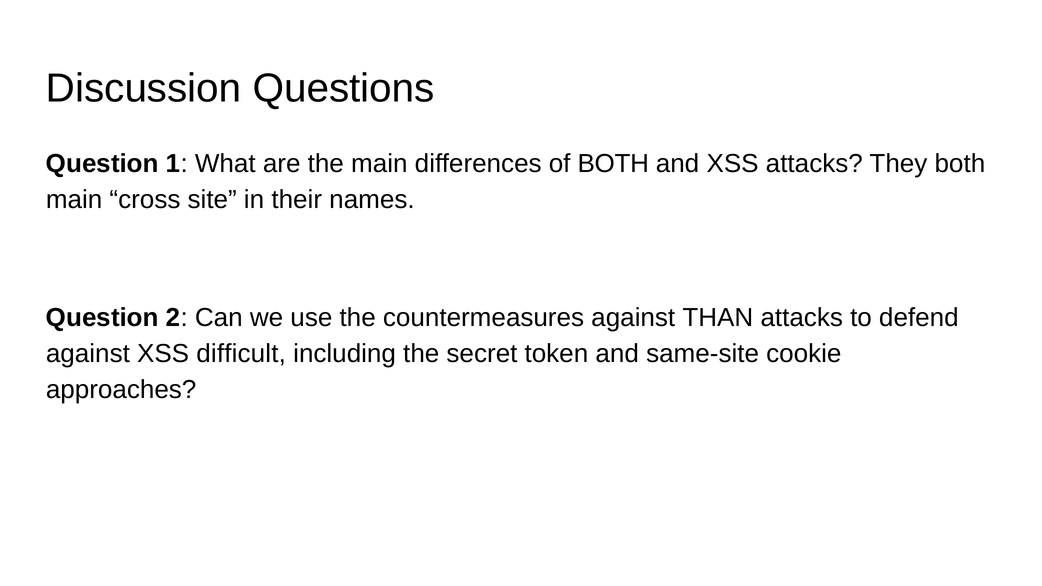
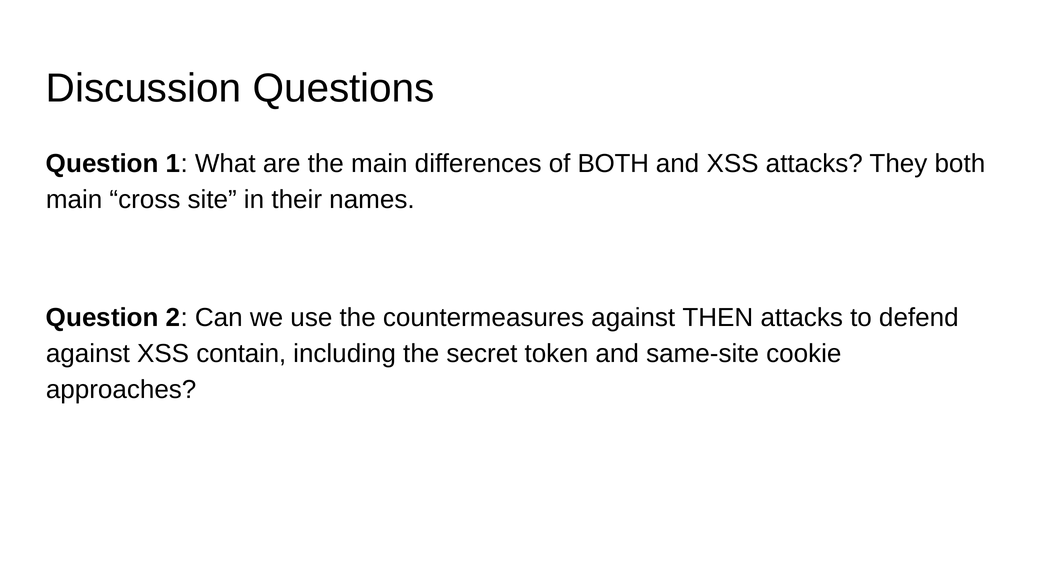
THAN: THAN -> THEN (718, 318)
difficult: difficult -> contain (241, 354)
